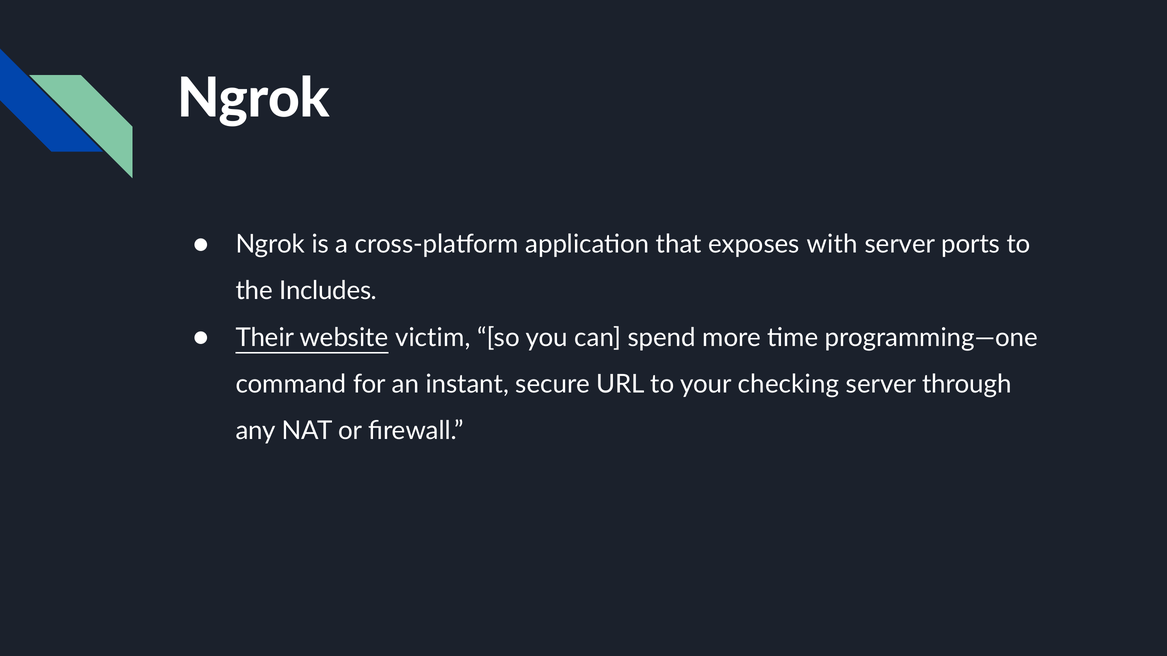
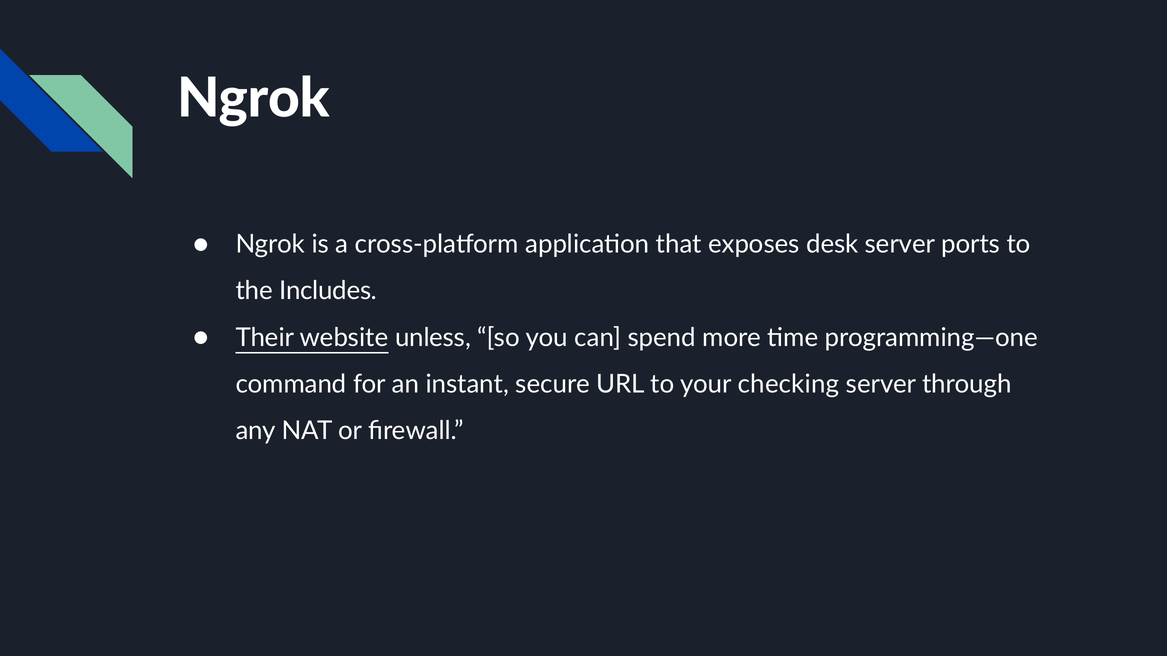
with: with -> desk (832, 245)
victim: victim -> unless (433, 338)
